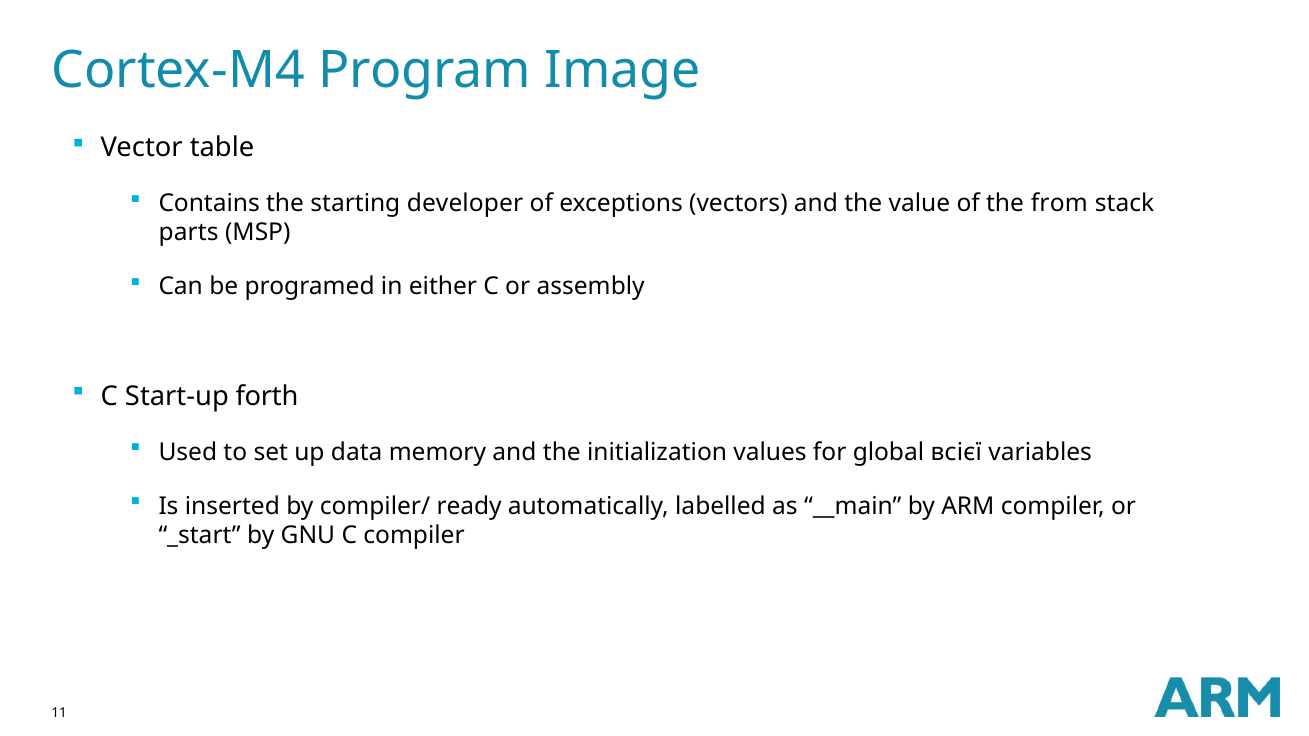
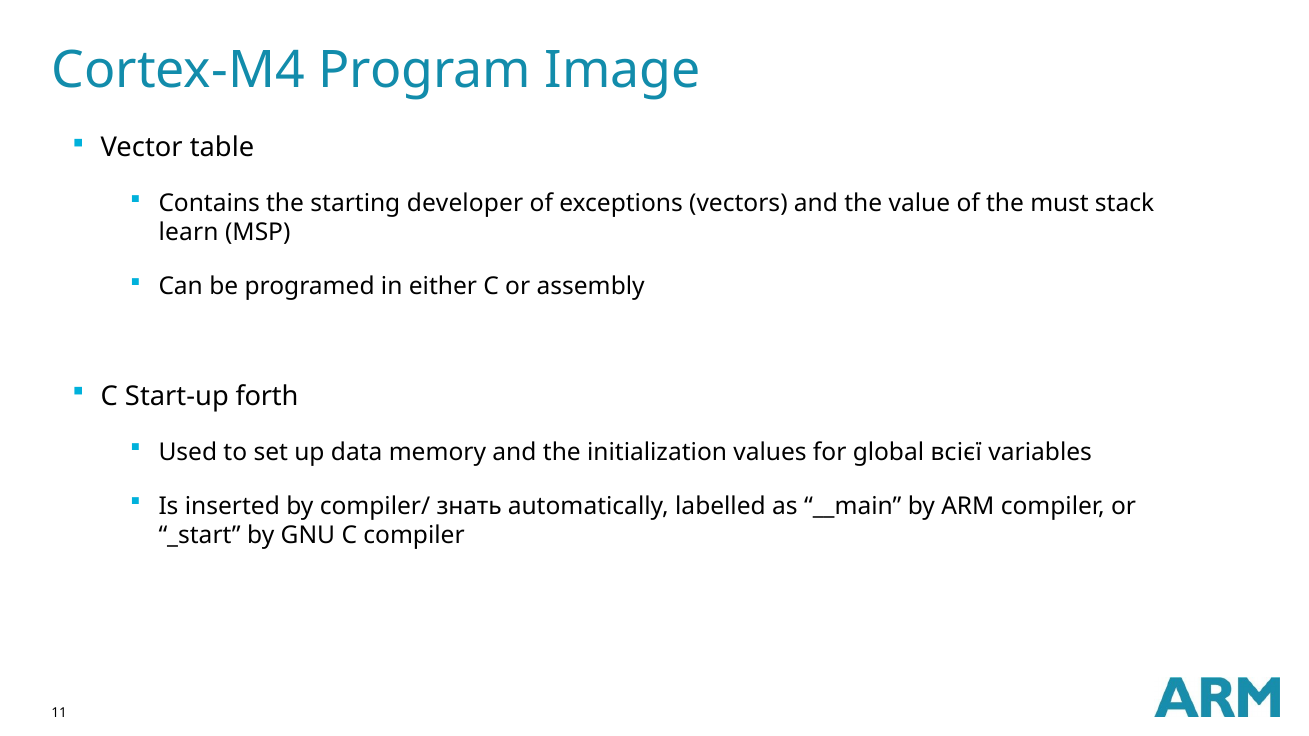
from: from -> must (1060, 204)
parts: parts -> learn (189, 233)
ready: ready -> знать (469, 506)
